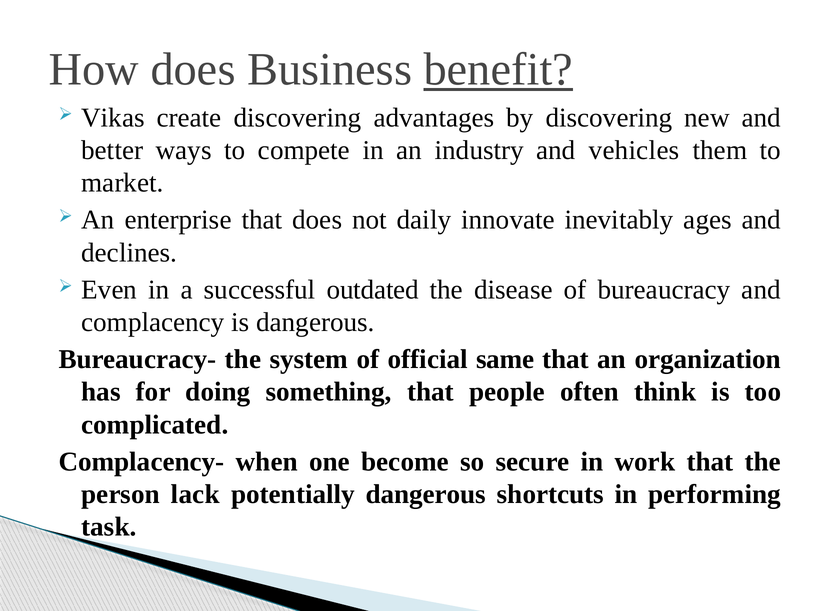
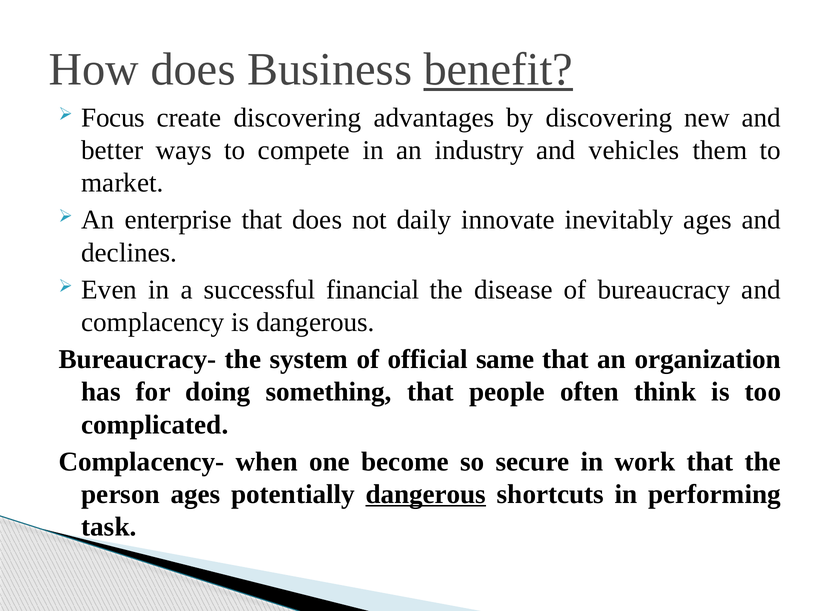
Vikas: Vikas -> Focus (113, 118)
outdated: outdated -> financial (373, 290)
person lack: lack -> ages (195, 494)
dangerous underline: none -> present (426, 494)
